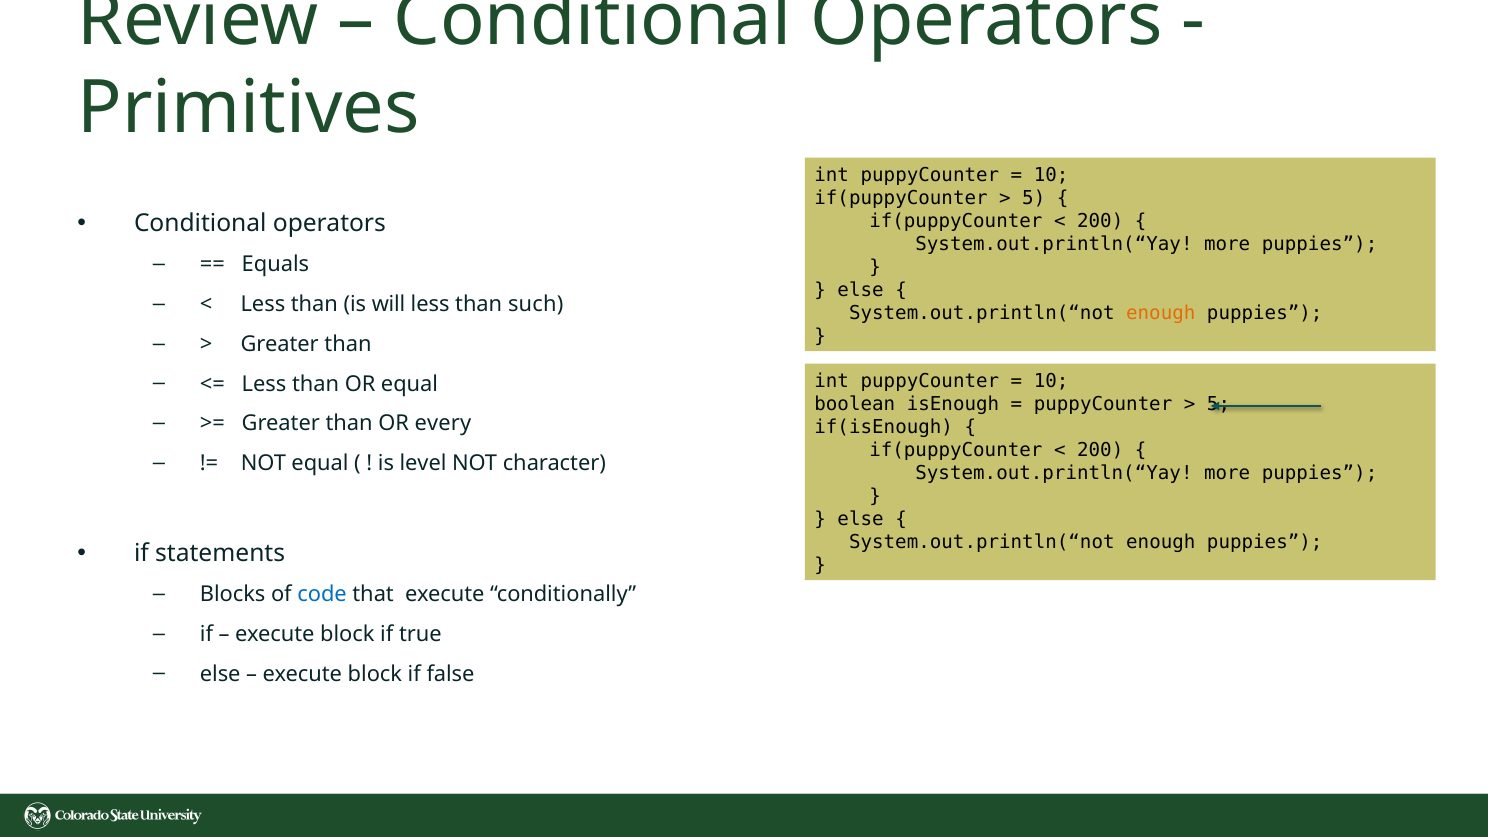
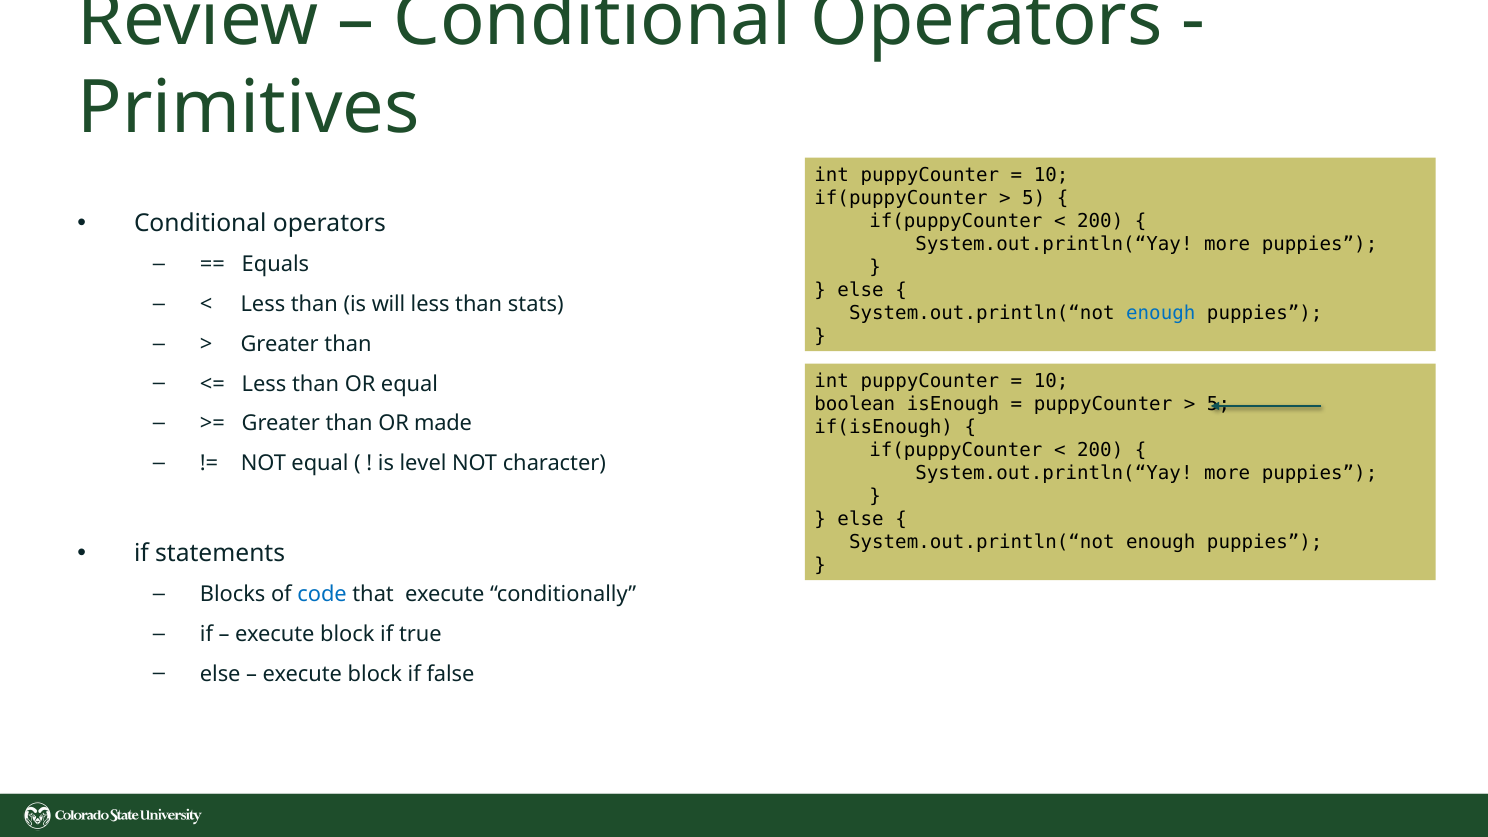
such: such -> stats (536, 304)
enough colour: orange -> blue (1161, 313)
every: every -> made (443, 423)
